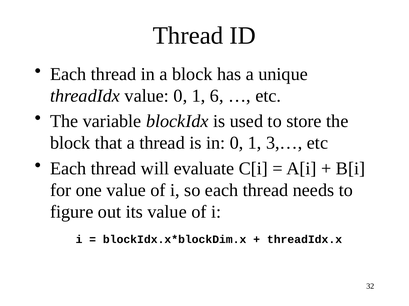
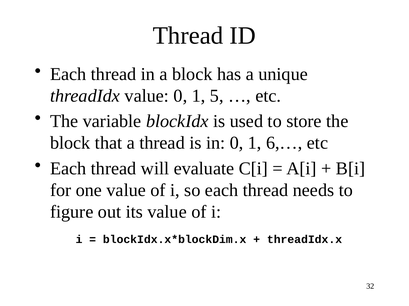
6: 6 -> 5 (217, 96)
3,…: 3,… -> 6,… (284, 143)
